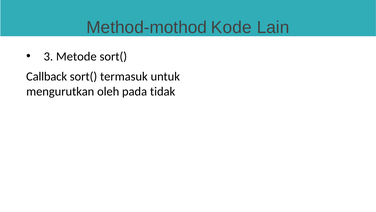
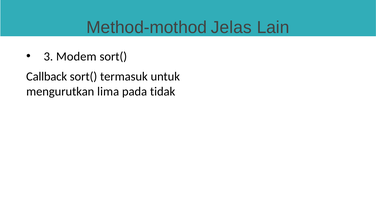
Kode: Kode -> Jelas (231, 27)
Metode: Metode -> Modem (76, 56)
oleh: oleh -> lima (108, 91)
